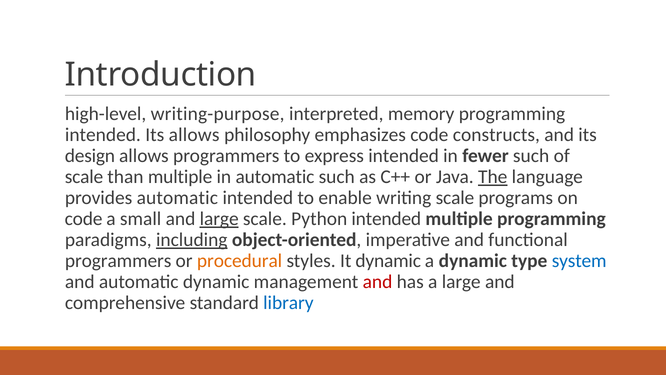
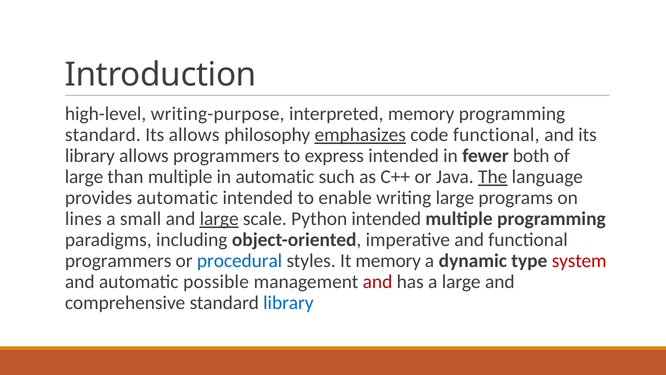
intended: intended -> standard (103, 135)
emphasizes underline: none -> present (360, 135)
code constructs: constructs -> functional (496, 135)
design: design -> library (90, 156)
fewer such: such -> both (531, 156)
scale: scale -> large (84, 177)
writing scale: scale -> large (455, 198)
code: code -> lines (83, 219)
including underline: present -> none (192, 240)
procedural colour: orange -> blue (240, 261)
It dynamic: dynamic -> memory (388, 261)
system colour: blue -> red (579, 261)
automatic dynamic: dynamic -> possible (216, 282)
